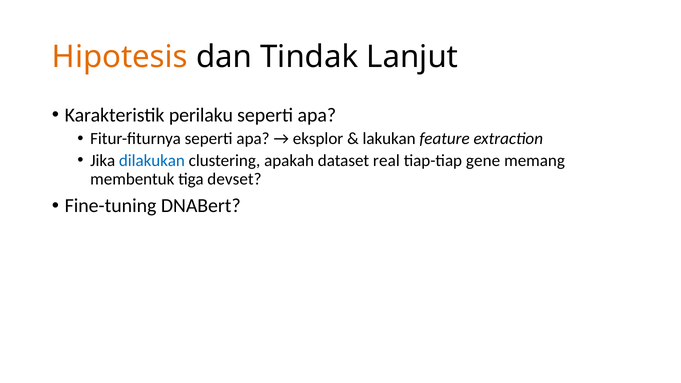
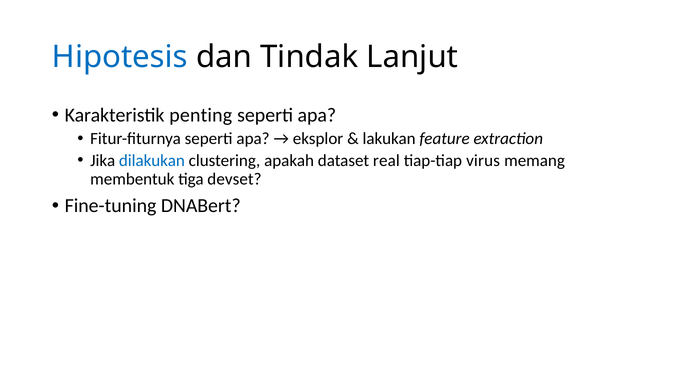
Hipotesis colour: orange -> blue (120, 57)
perilaku: perilaku -> penting (201, 115)
gene: gene -> virus (483, 161)
